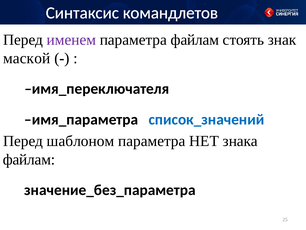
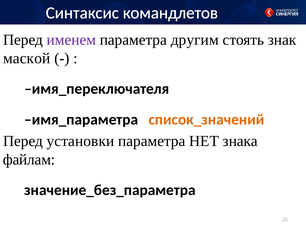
параметра файлам: файлам -> другим (195, 40)
список_значений colour: blue -> orange (206, 119)
шаблоном: шаблоном -> установки (80, 141)
